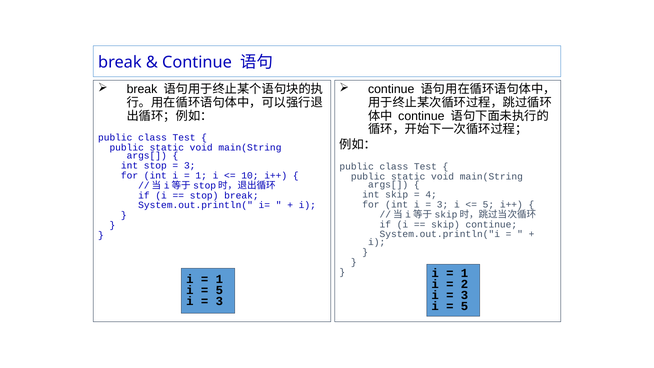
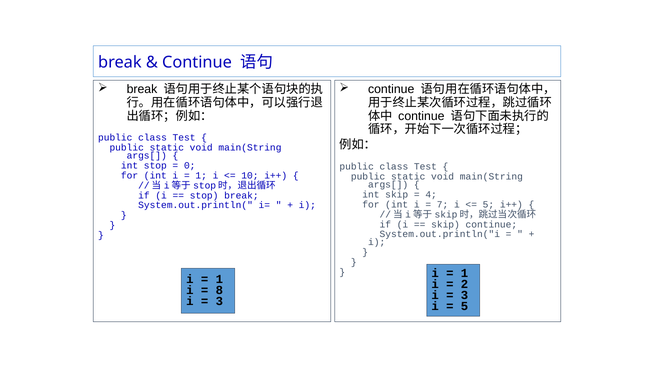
3: 3 -> 0 (190, 166)
3: 3 -> 7 (443, 204)
5: 5 -> 8 (219, 290)
